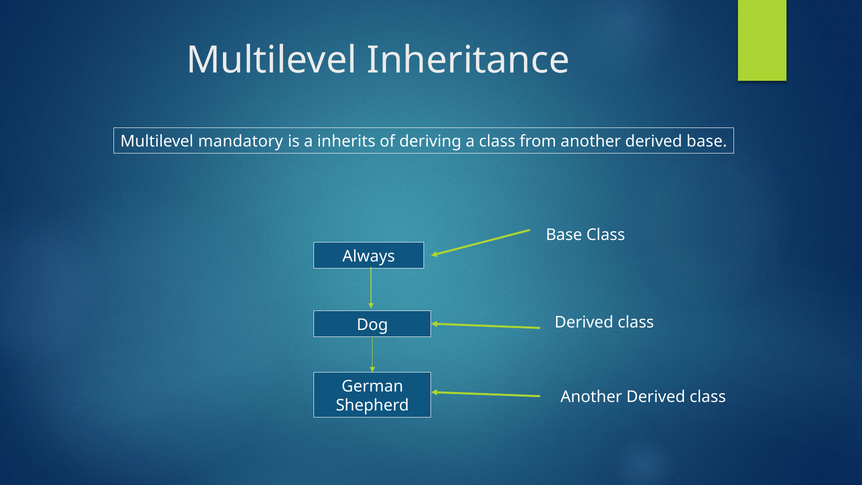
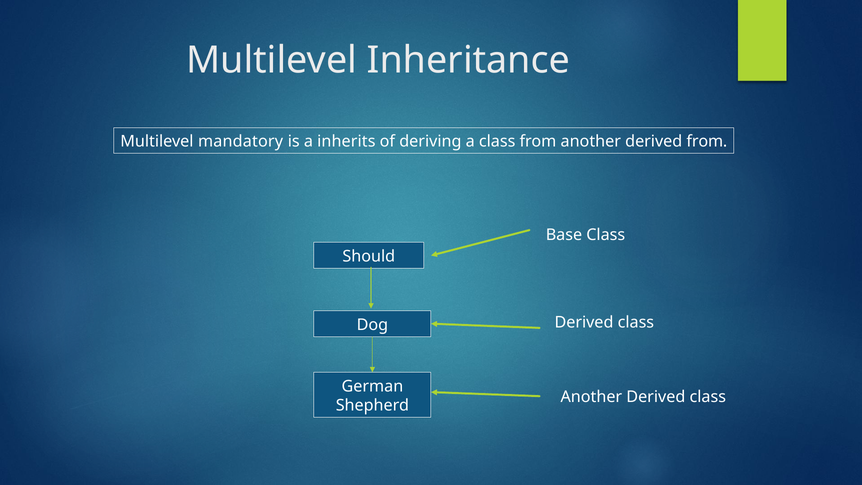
derived base: base -> from (707, 142)
Always: Always -> Should (369, 256)
